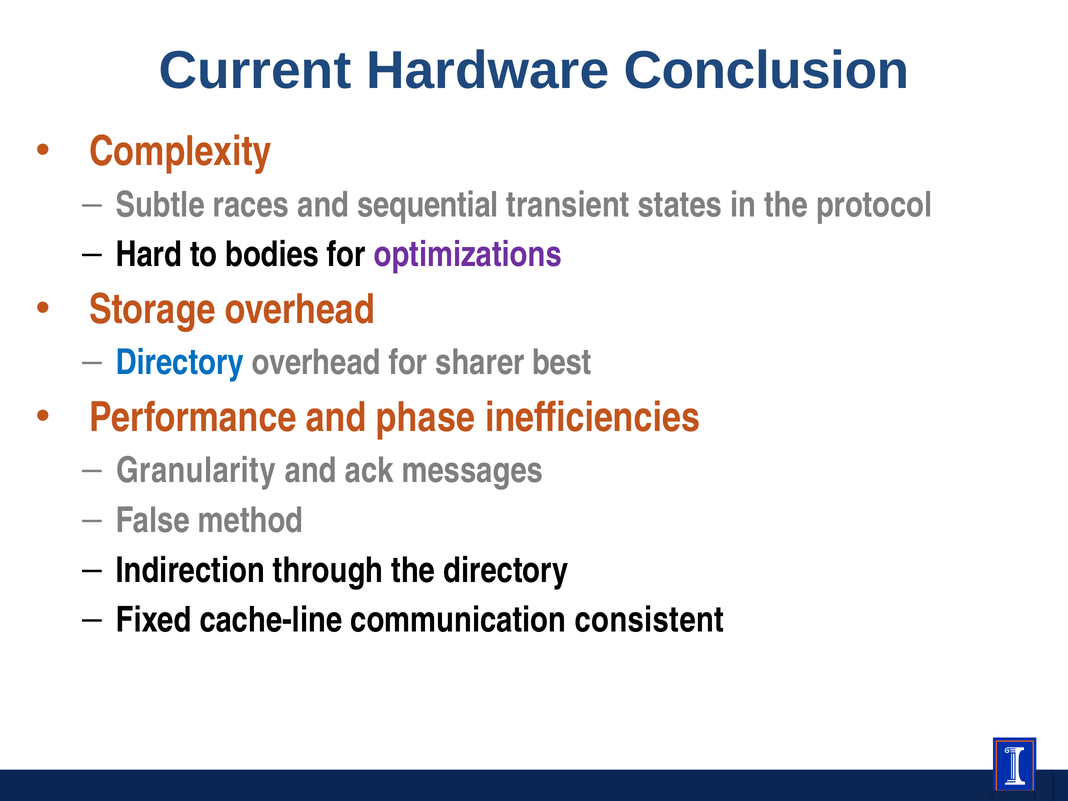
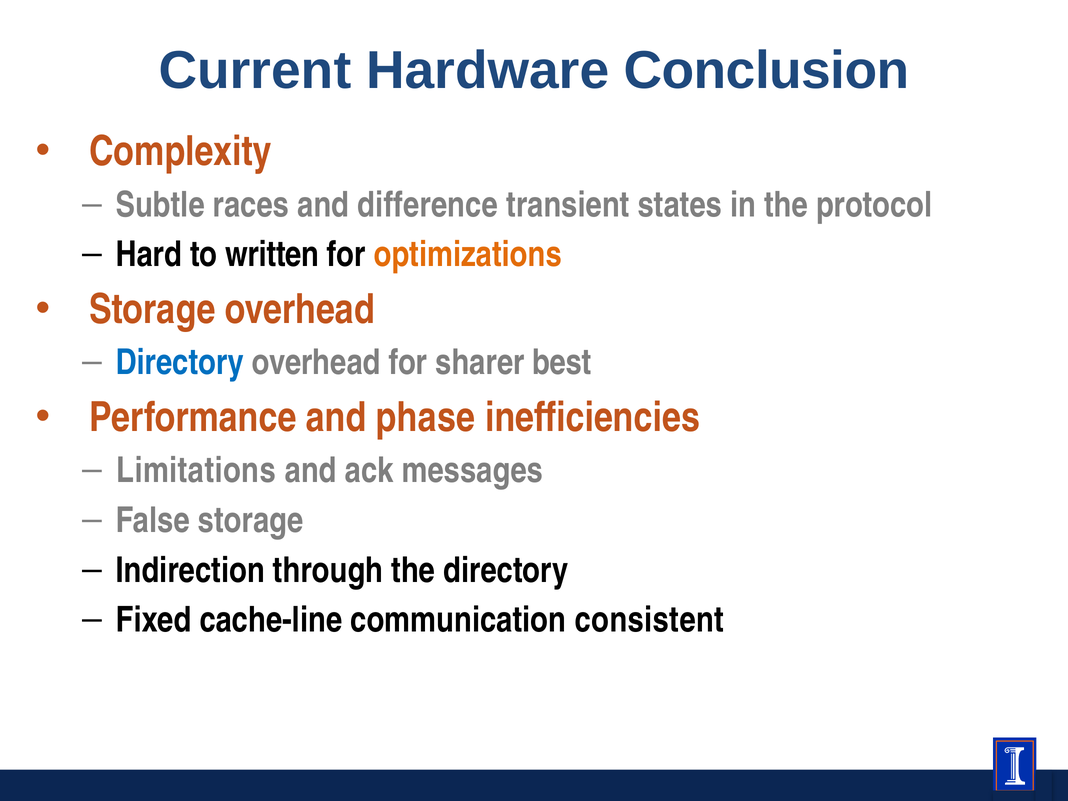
sequential: sequential -> difference (428, 205)
bodies: bodies -> written (272, 255)
optimizations colour: purple -> orange (468, 255)
Granularity: Granularity -> Limitations (196, 471)
False method: method -> storage (251, 520)
